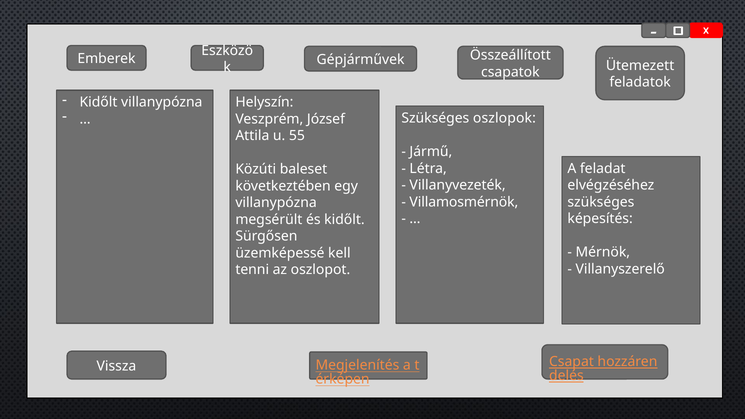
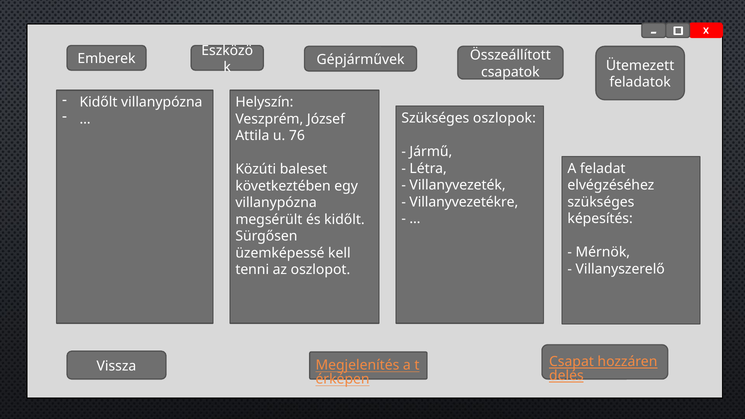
55: 55 -> 76 (297, 136)
Villamosmérnök: Villamosmérnök -> Villanyvezetékre (464, 202)
